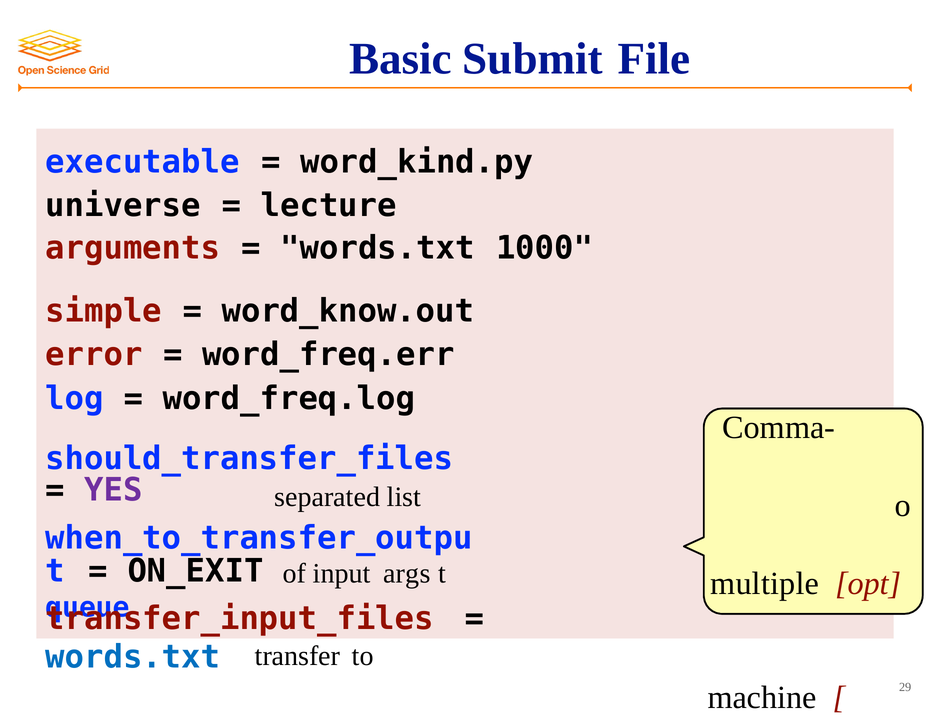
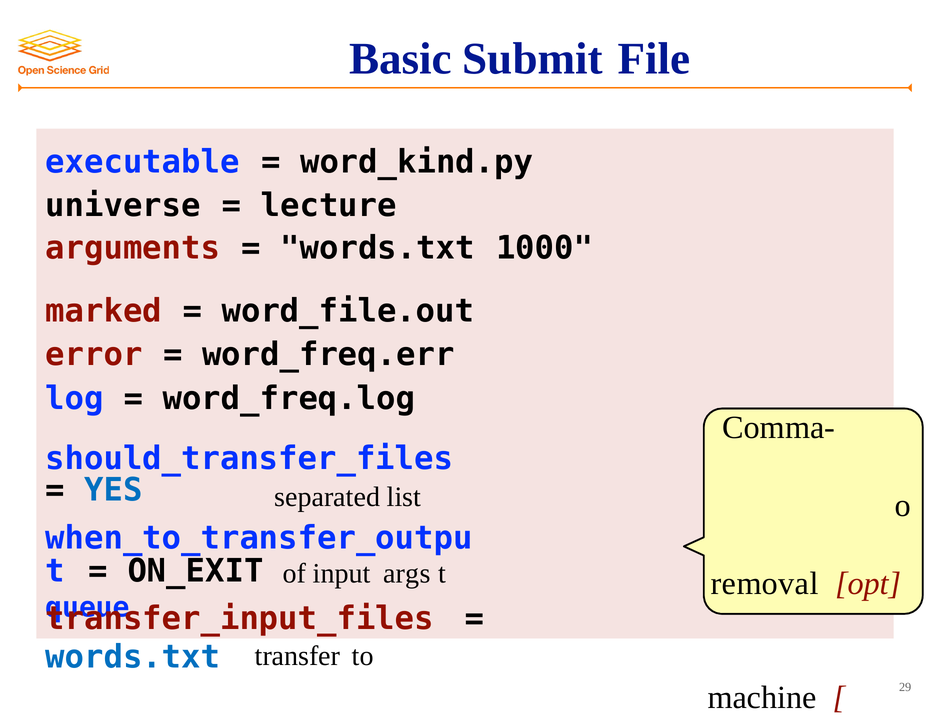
simple: simple -> marked (104, 311)
word_know.out: word_know.out -> word_file.out (348, 311)
YES colour: purple -> blue (114, 490)
multiple: multiple -> removal (765, 584)
